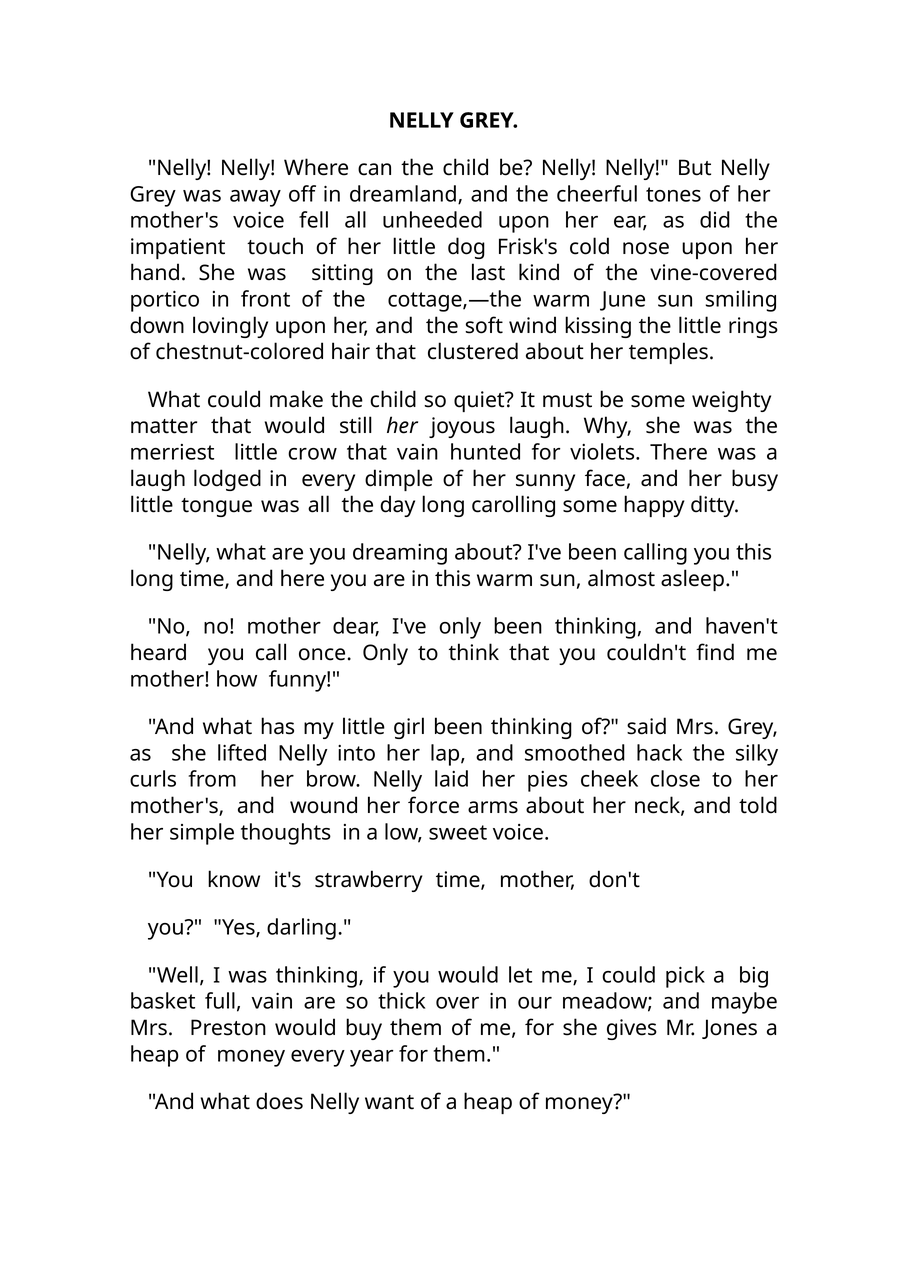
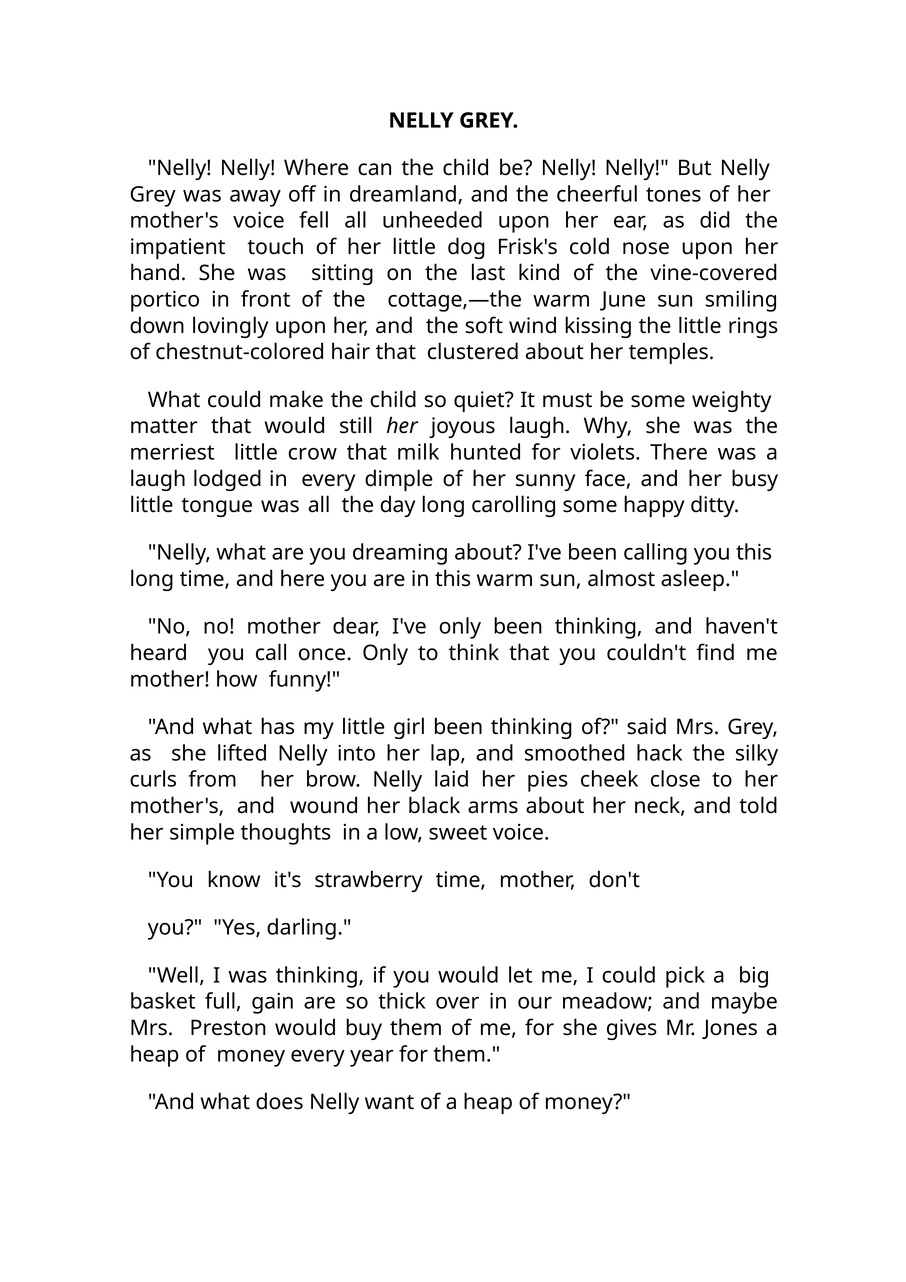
that vain: vain -> milk (418, 453)
force: force -> black (434, 806)
full vain: vain -> gain (273, 1002)
